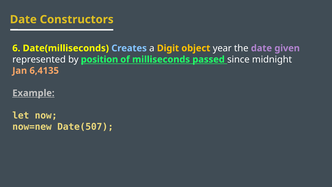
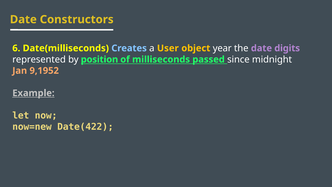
Digit: Digit -> User (168, 48)
given: given -> digits (287, 48)
6,4135: 6,4135 -> 9,1952 (44, 71)
Date(507: Date(507 -> Date(422 (85, 127)
